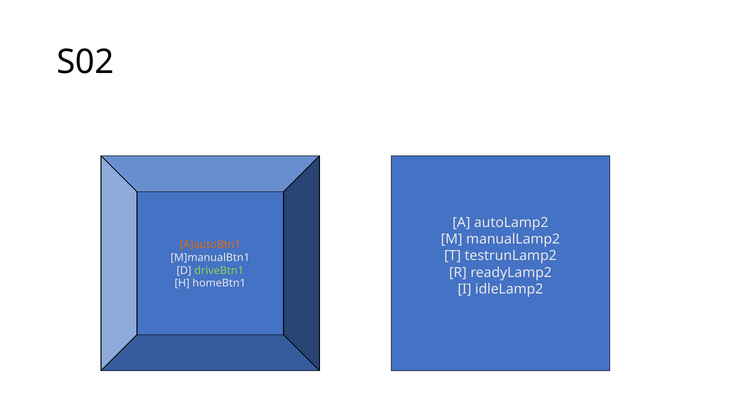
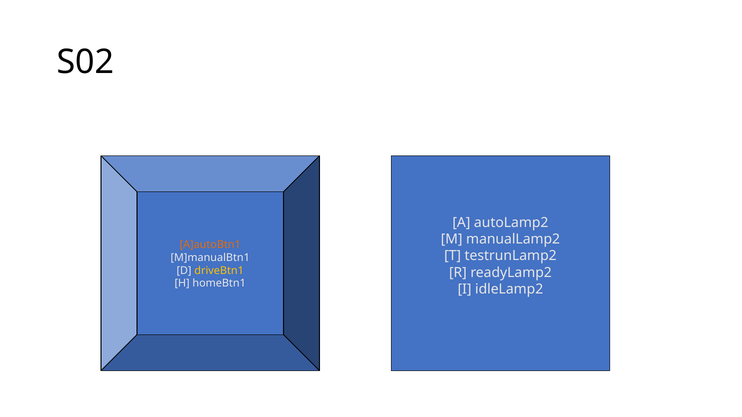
driveBtn1 colour: light green -> yellow (219, 271)
